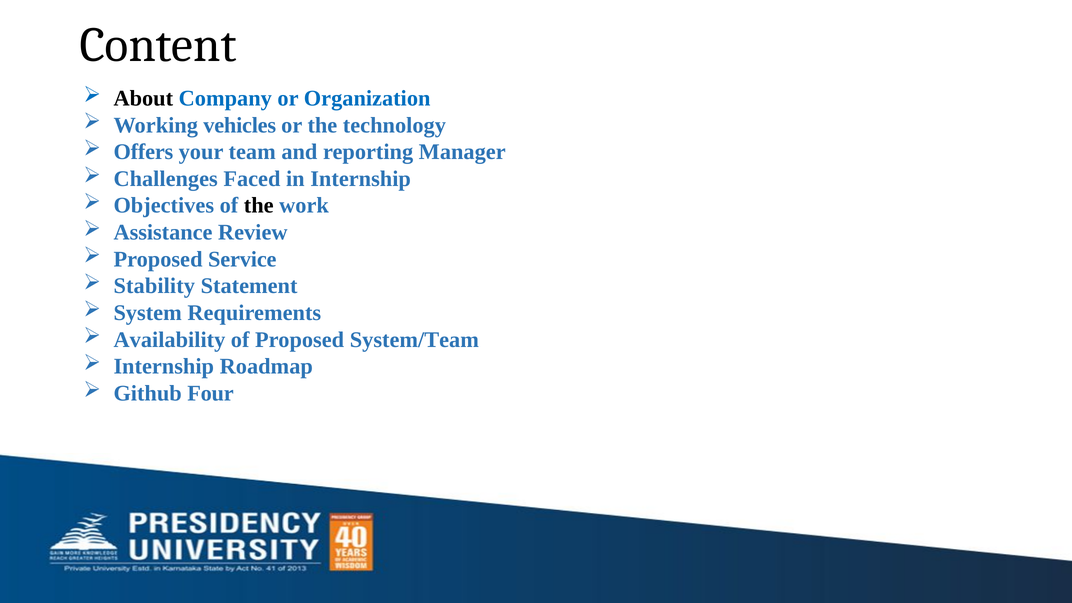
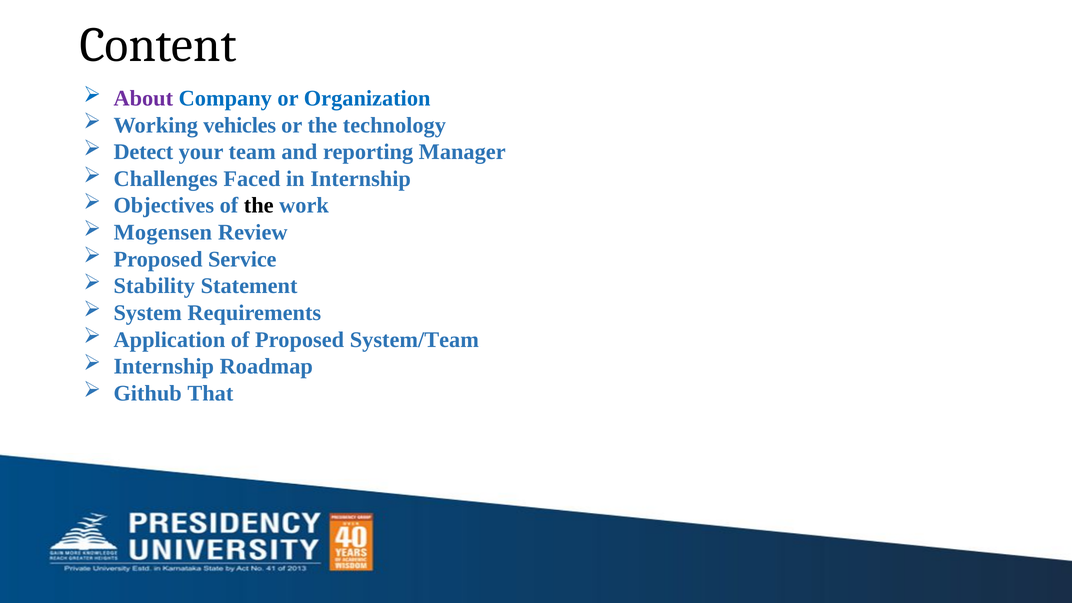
About colour: black -> purple (143, 98)
Offers: Offers -> Detect (143, 152)
Assistance: Assistance -> Mogensen (163, 232)
Availability: Availability -> Application (169, 340)
Four: Four -> That (210, 393)
